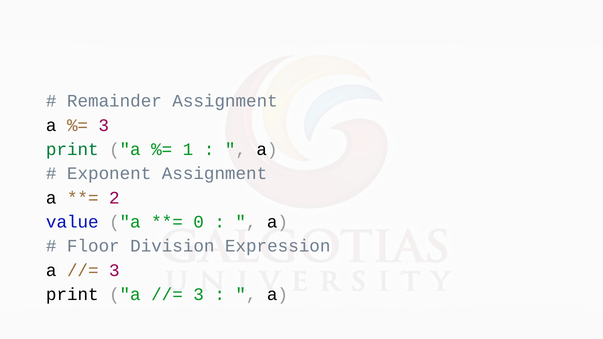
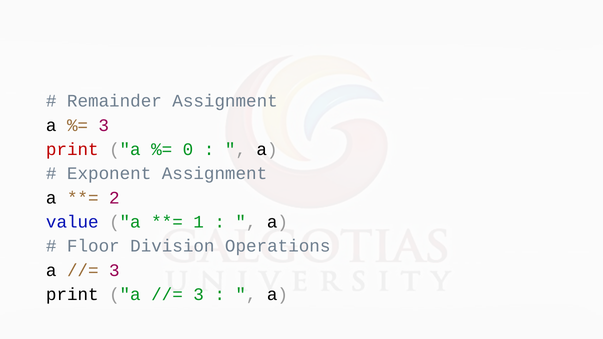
print colour: green -> red (72, 149)
1: 1 -> 0 (188, 149)
0: 0 -> 1 (199, 222)
Expression: Expression -> Operations (278, 246)
